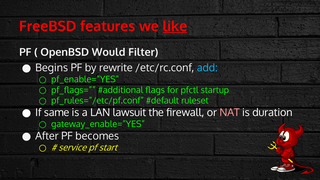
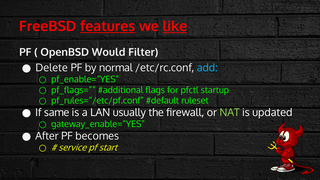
features underline: none -> present (108, 26)
Begins: Begins -> Delete (52, 68)
rewrite: rewrite -> normal (116, 68)
lawsuit: lawsuit -> usually (129, 113)
NAT colour: pink -> light green (230, 113)
duration: duration -> updated (272, 113)
